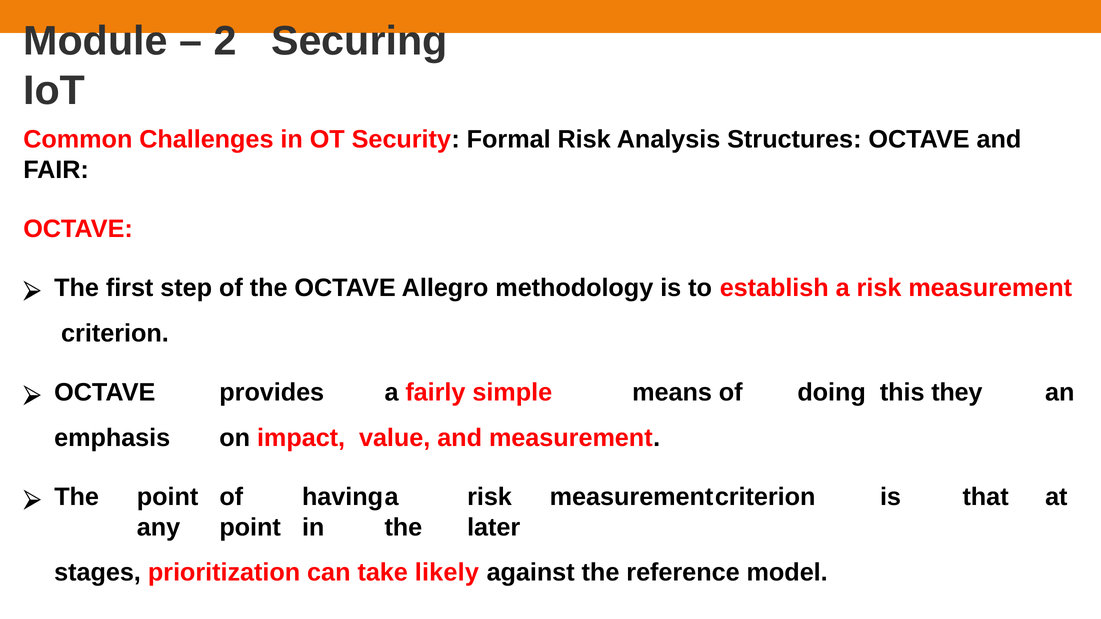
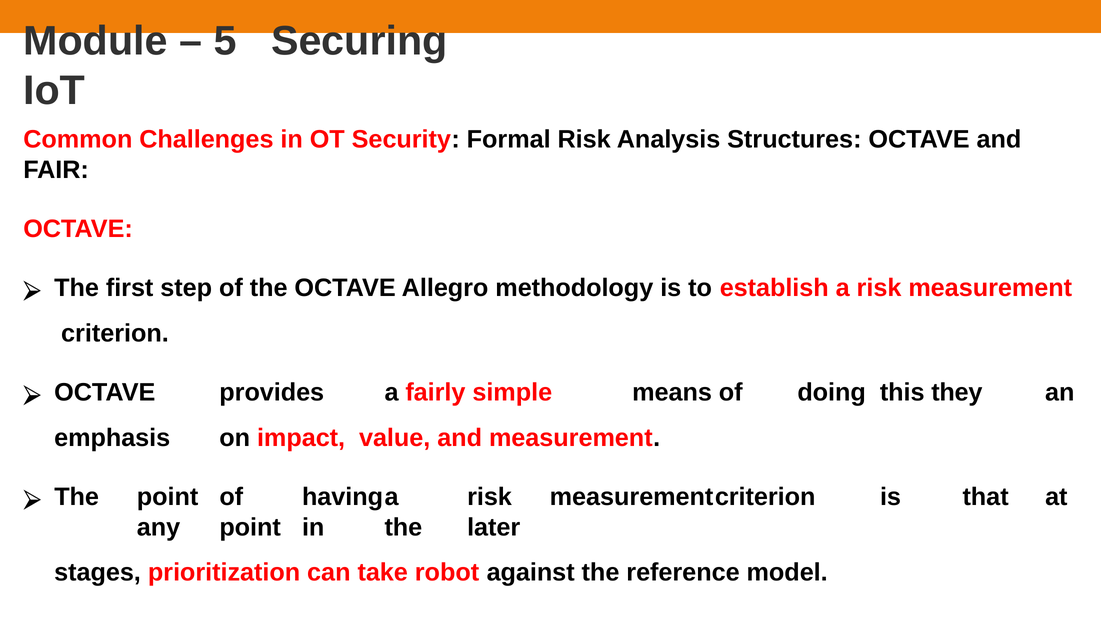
2: 2 -> 5 (225, 41)
likely: likely -> robot (447, 573)
